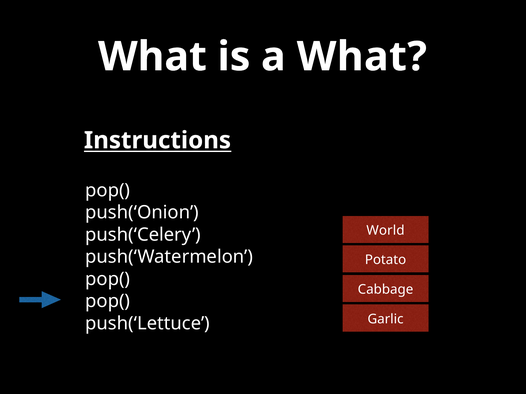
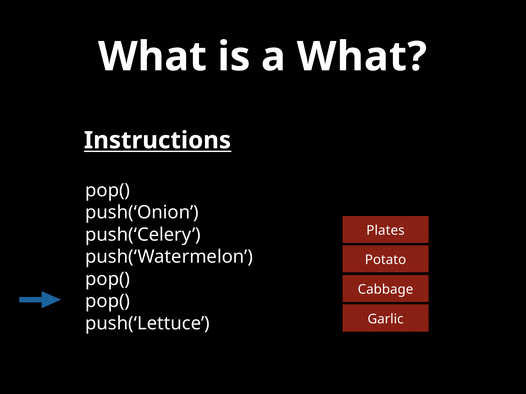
World: World -> Plates (385, 231)
